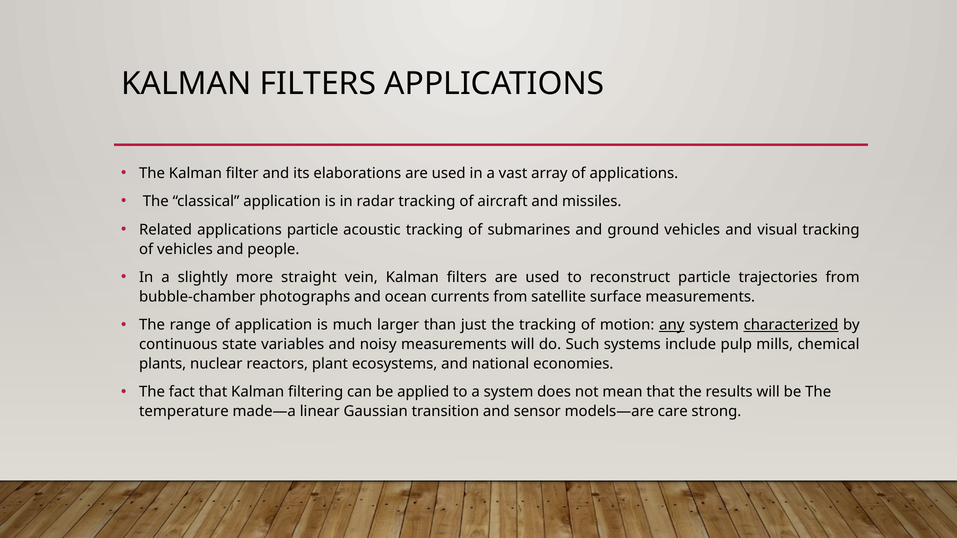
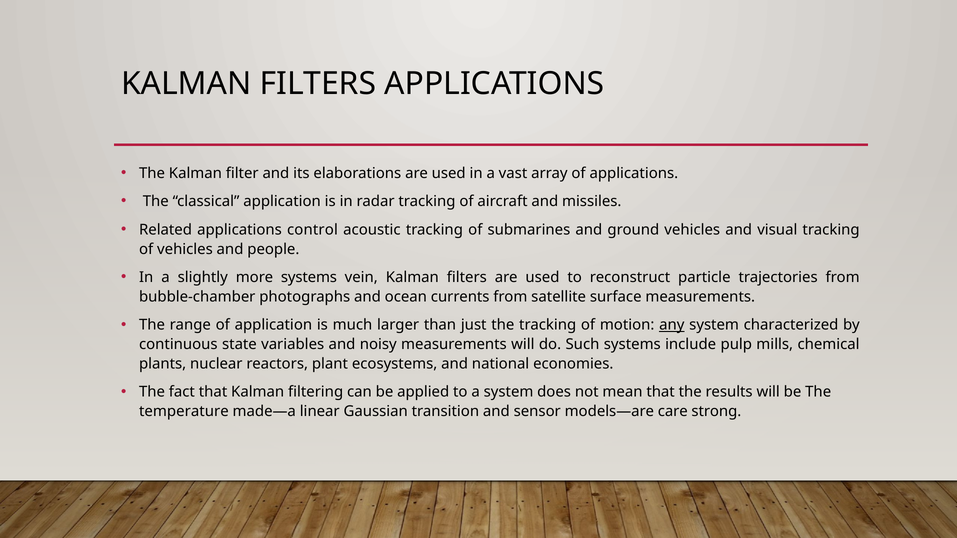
applications particle: particle -> control (312, 230)
more straight: straight -> systems (309, 278)
characterized underline: present -> none (791, 325)
